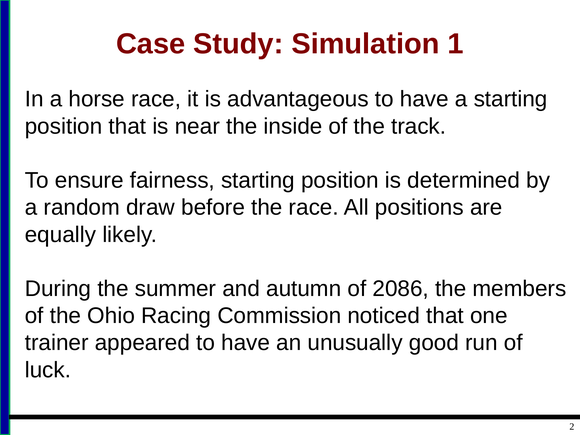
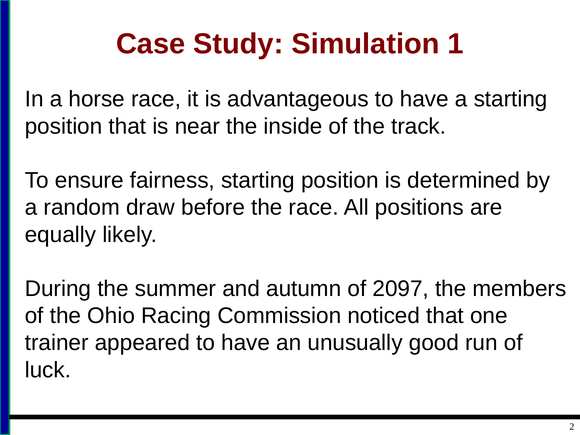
2086: 2086 -> 2097 (401, 289)
